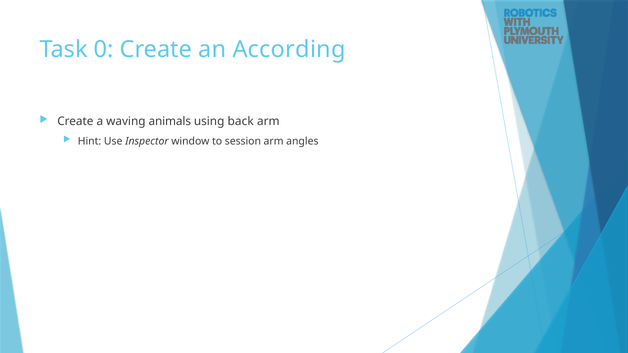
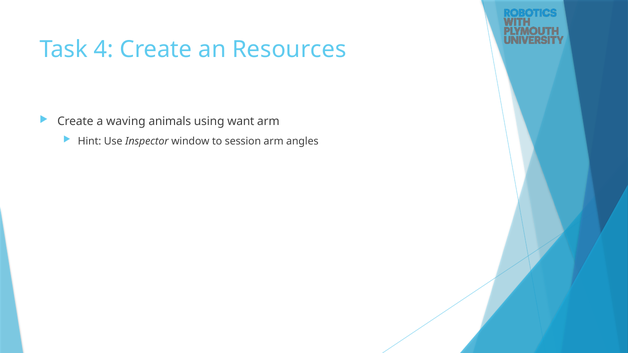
0: 0 -> 4 (104, 50)
According: According -> Resources (289, 50)
back: back -> want (241, 122)
